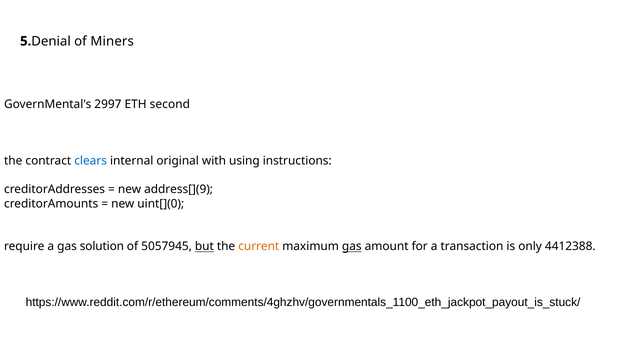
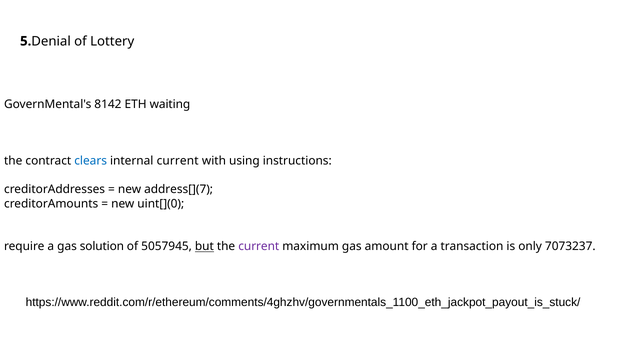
Miners: Miners -> Lottery (112, 41)
2997: 2997 -> 8142 (108, 104)
second: second -> waiting (170, 104)
internal original: original -> current (178, 161)
address[](9: address[](9 -> address[](7 (179, 190)
current colour: orange -> purple (259, 247)
gas underline: present -> none (352, 247)
4412388: 4412388 -> 7073237 (570, 247)
